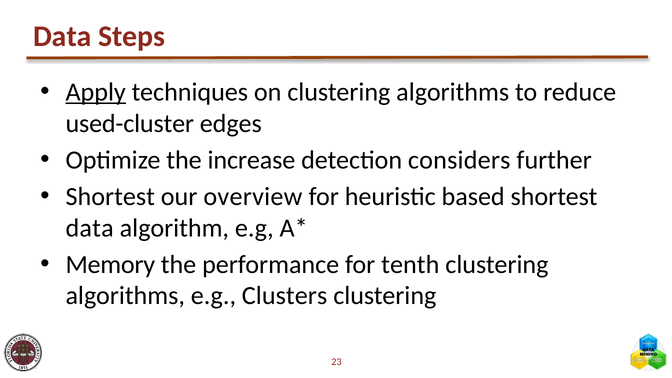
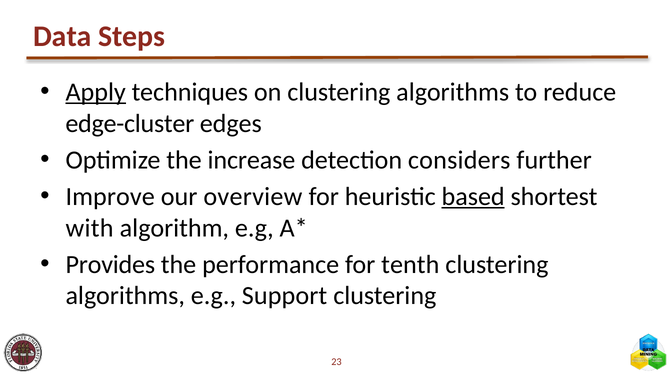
used-cluster: used-cluster -> edge-cluster (130, 124)
Shortest: Shortest -> Improve (110, 197)
based underline: none -> present (473, 197)
data: data -> with (90, 228)
Memory: Memory -> Provides (110, 264)
Clusters: Clusters -> Support (285, 296)
